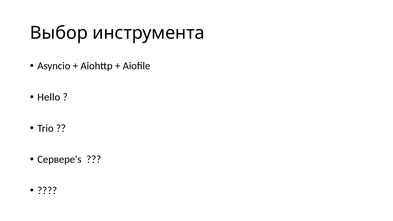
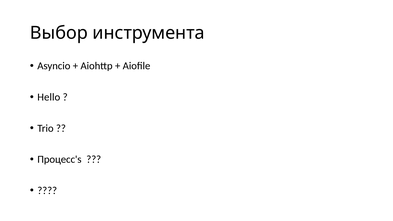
Сервере's: Сервере's -> Процесс's (59, 160)
